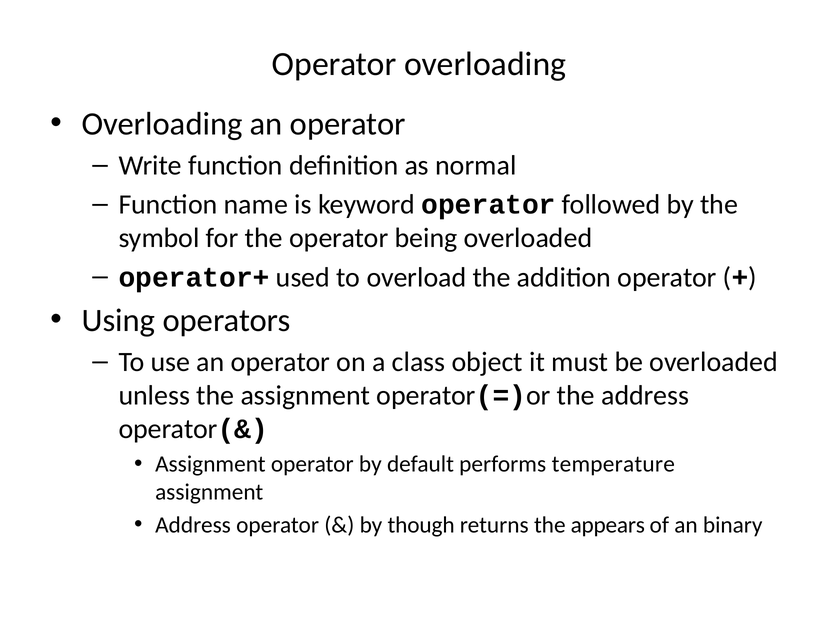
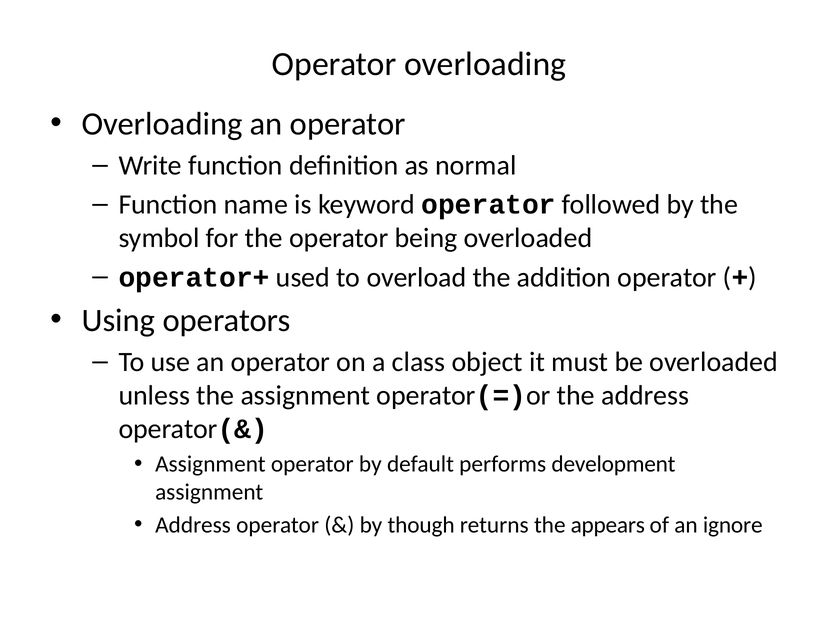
temperature: temperature -> development (613, 464)
binary: binary -> ignore (733, 525)
